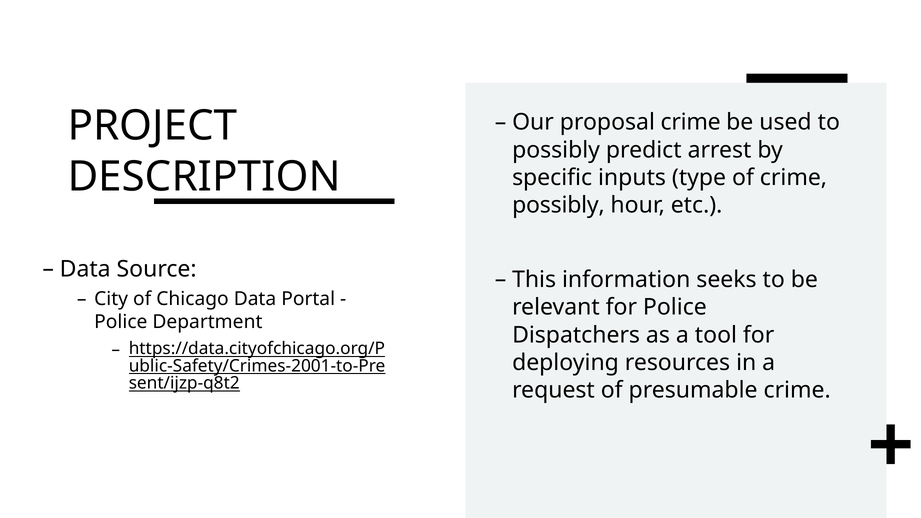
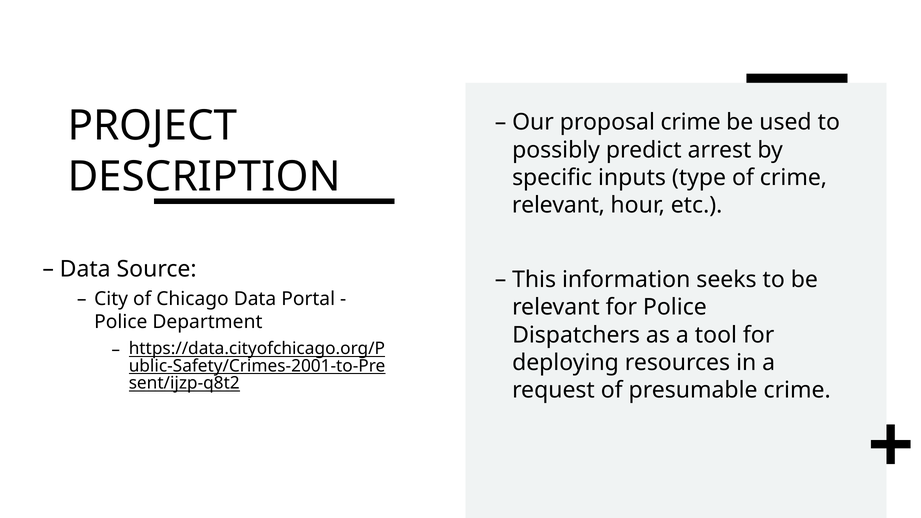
possibly: possibly -> relevant (558, 205)
